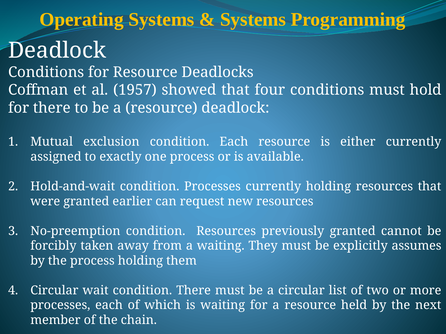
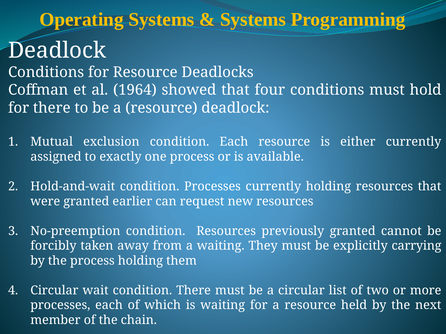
1957: 1957 -> 1964 (135, 90)
assumes: assumes -> carrying (417, 246)
